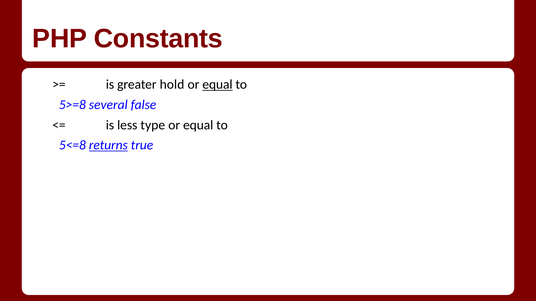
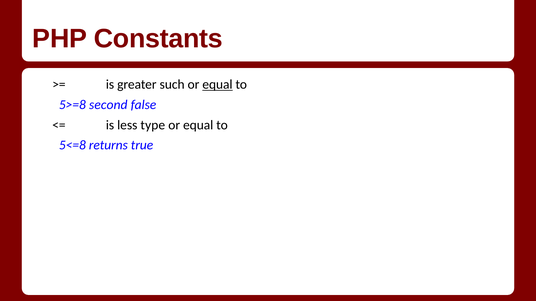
hold: hold -> such (172, 85)
several: several -> second (108, 105)
returns underline: present -> none (108, 145)
